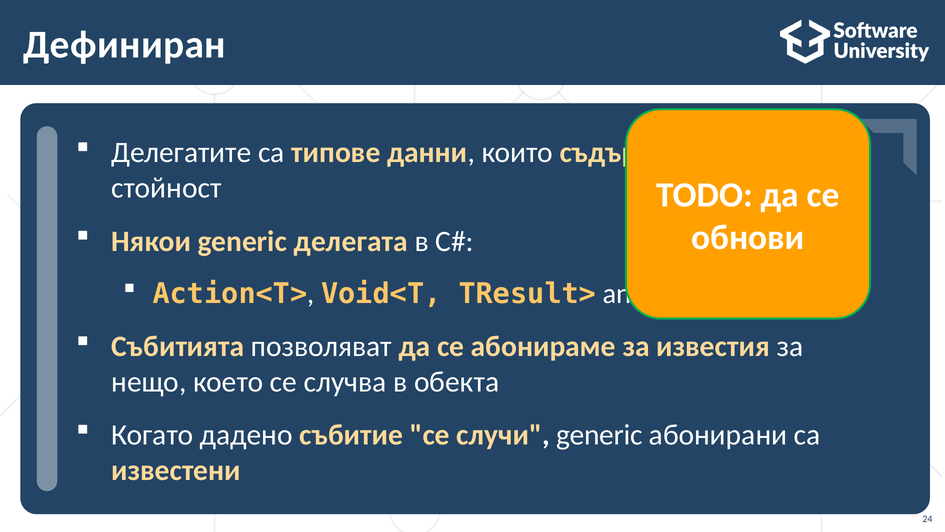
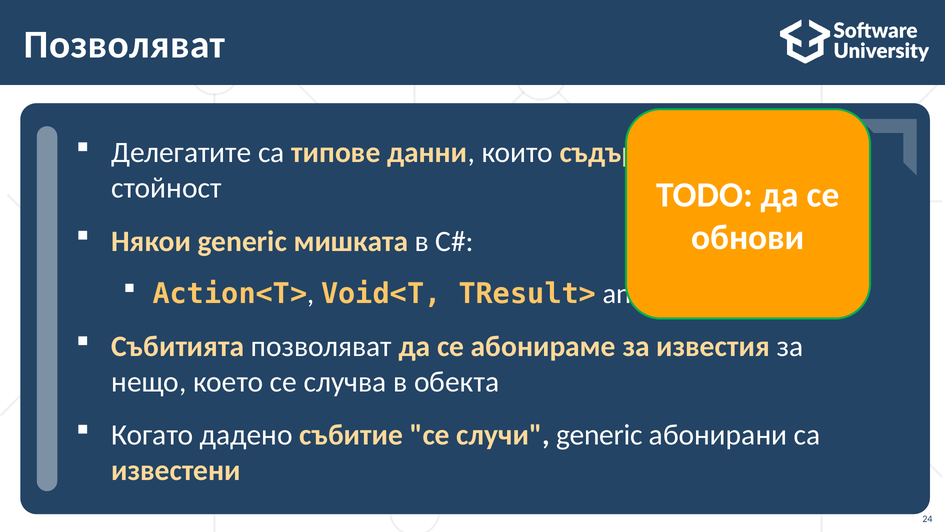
Дефиниран: Дефиниран -> Позволяват (125, 45)
делегата: делегата -> мишката (351, 241)
